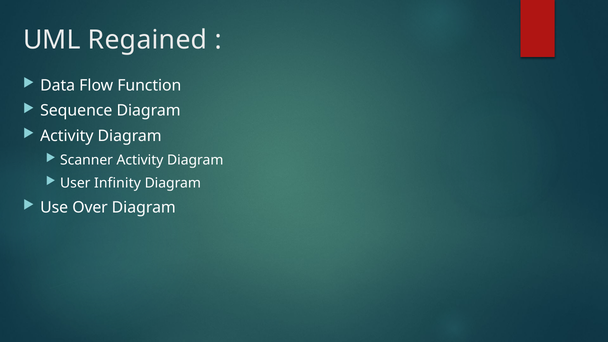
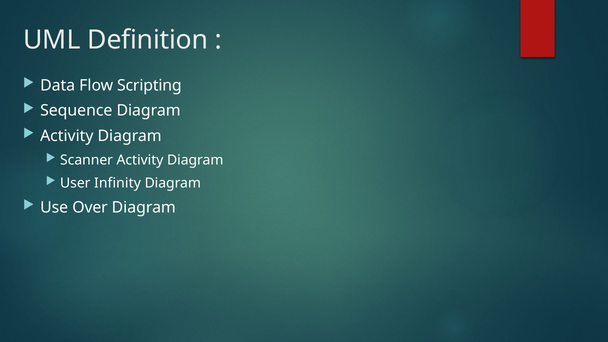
Regained: Regained -> Definition (148, 40)
Function: Function -> Scripting (149, 85)
